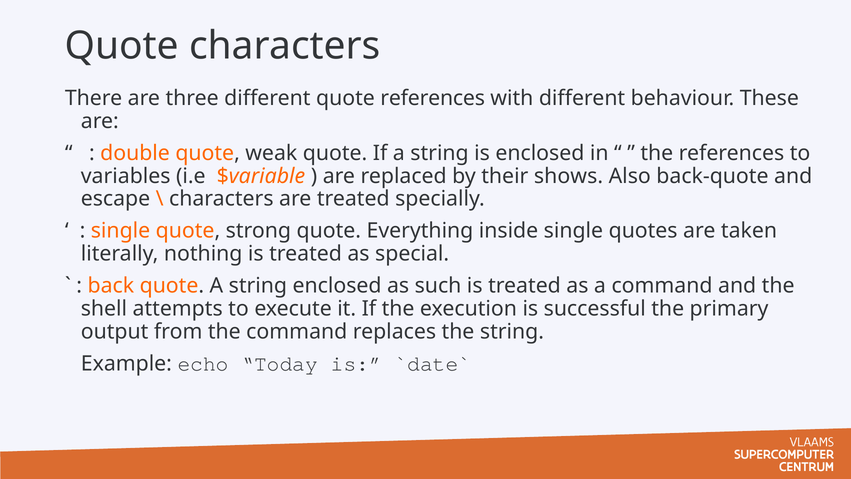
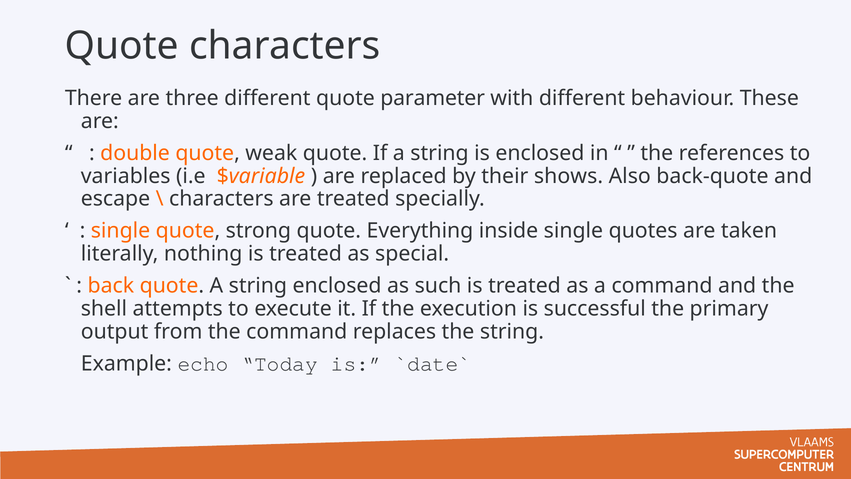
quote references: references -> parameter (433, 98)
